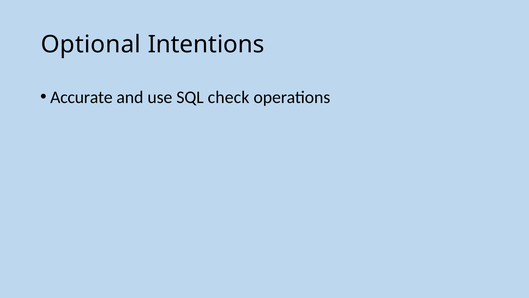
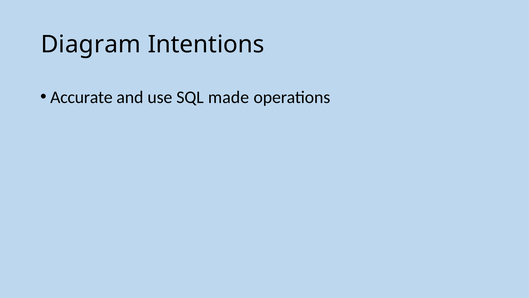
Optional: Optional -> Diagram (91, 44)
check: check -> made (229, 97)
